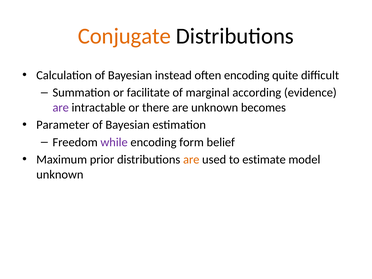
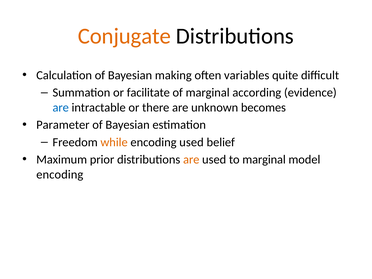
instead: instead -> making (173, 75)
often encoding: encoding -> variables (247, 75)
are colour: purple -> blue (61, 108)
while colour: purple -> orange (114, 142)
encoding form: form -> used (192, 142)
to estimate: estimate -> marginal (264, 160)
unknown: unknown -> encoding (60, 174)
